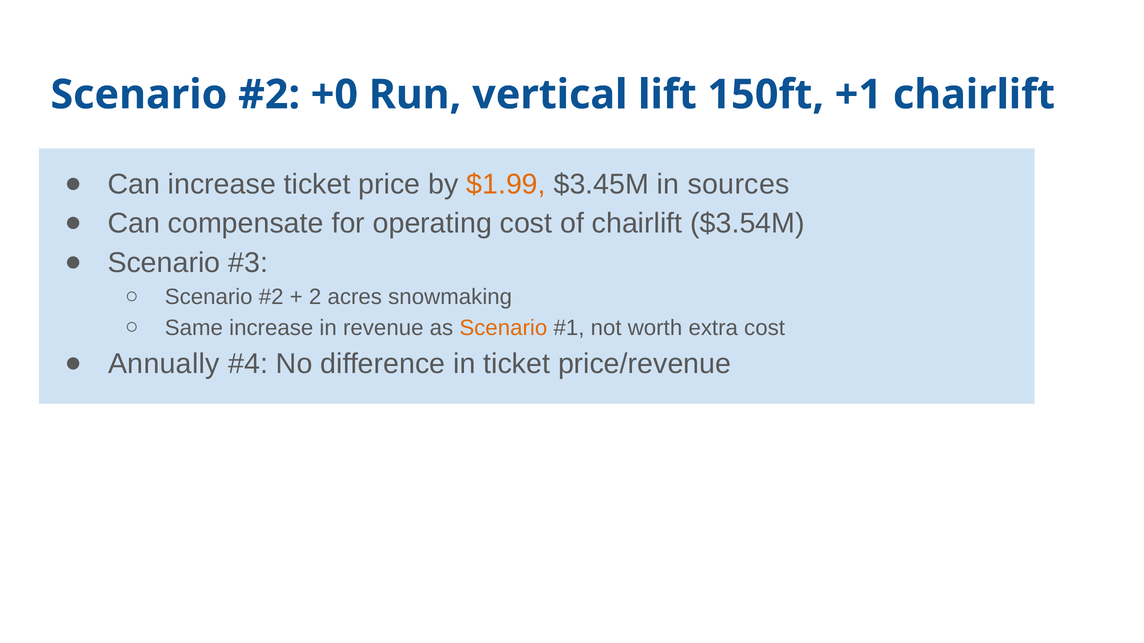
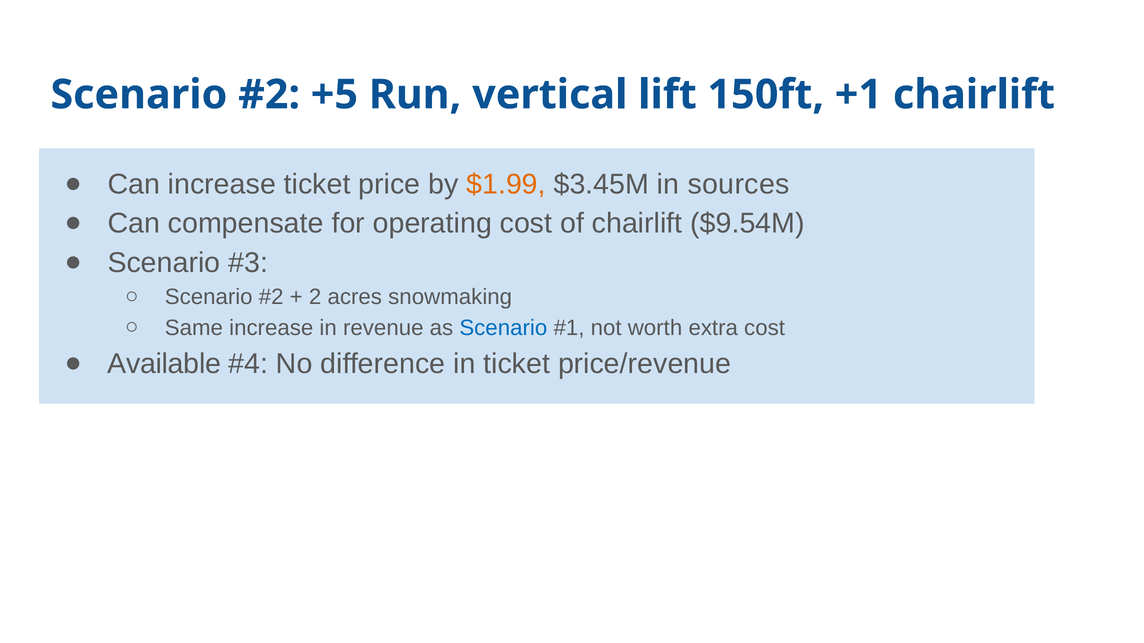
+0: +0 -> +5 (334, 95)
$3.54M: $3.54M -> $9.54M (747, 224)
Scenario colour: orange -> blue (503, 328)
Annually: Annually -> Available (164, 364)
